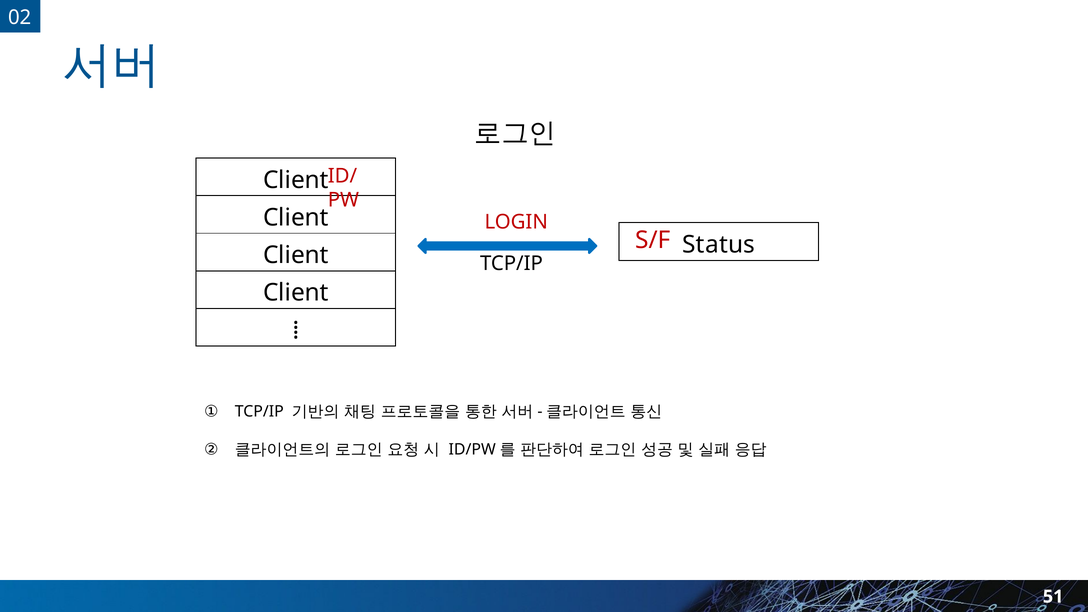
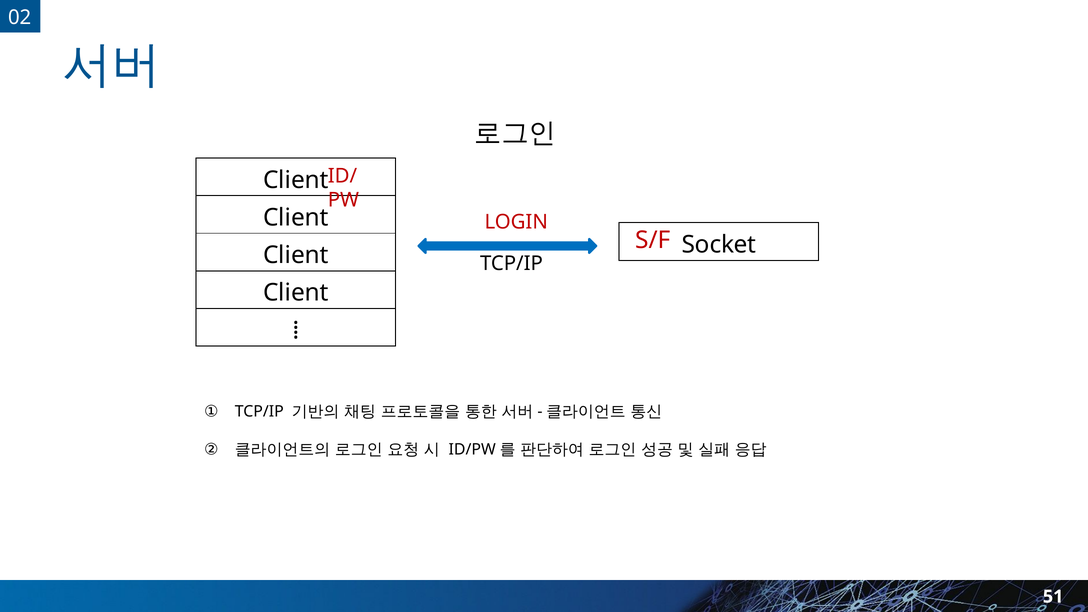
Status: Status -> Socket (719, 245)
